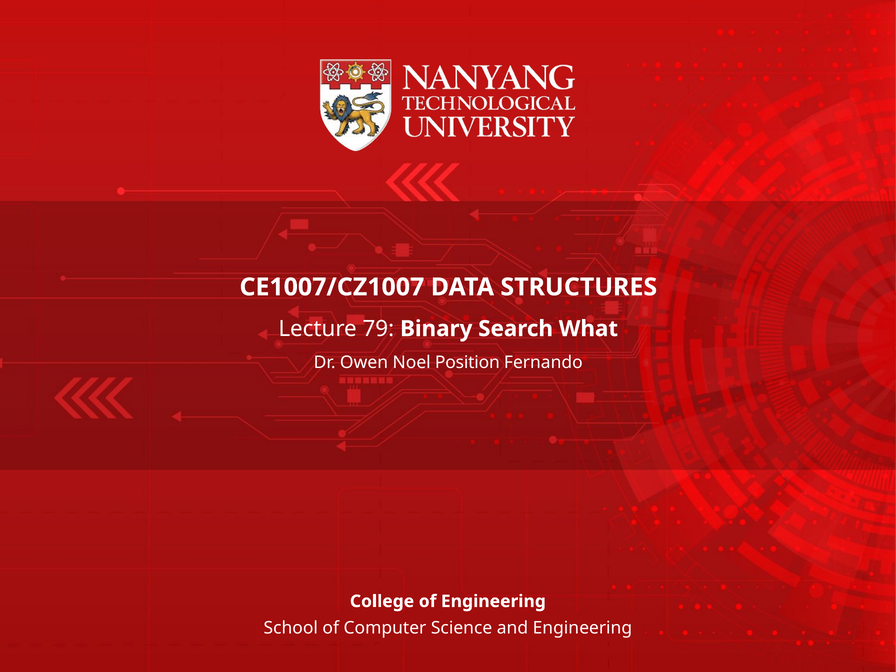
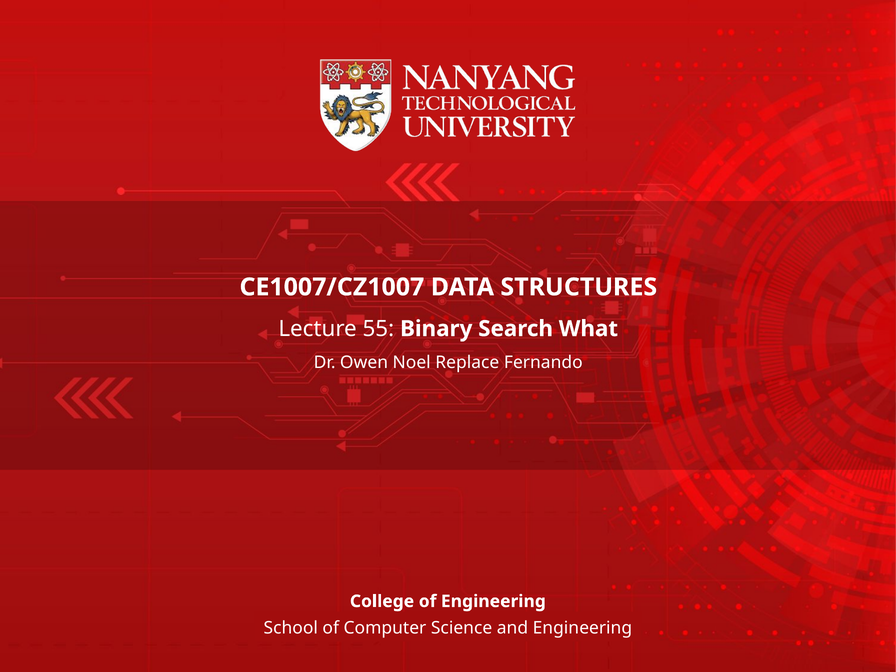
79: 79 -> 55 (378, 329)
Position: Position -> Replace (467, 363)
